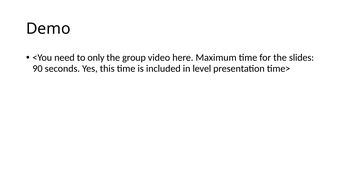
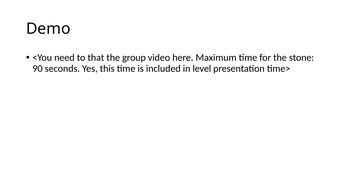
only: only -> that (96, 58)
slides: slides -> stone (302, 58)
